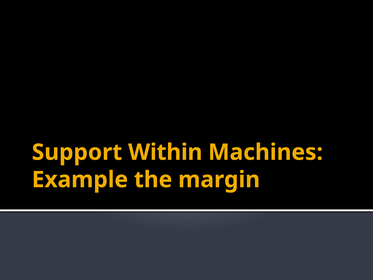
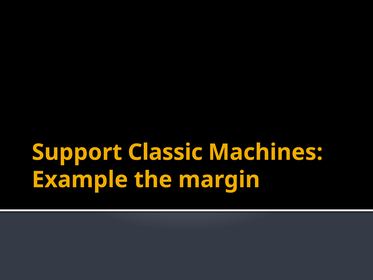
Within: Within -> Classic (165, 152)
